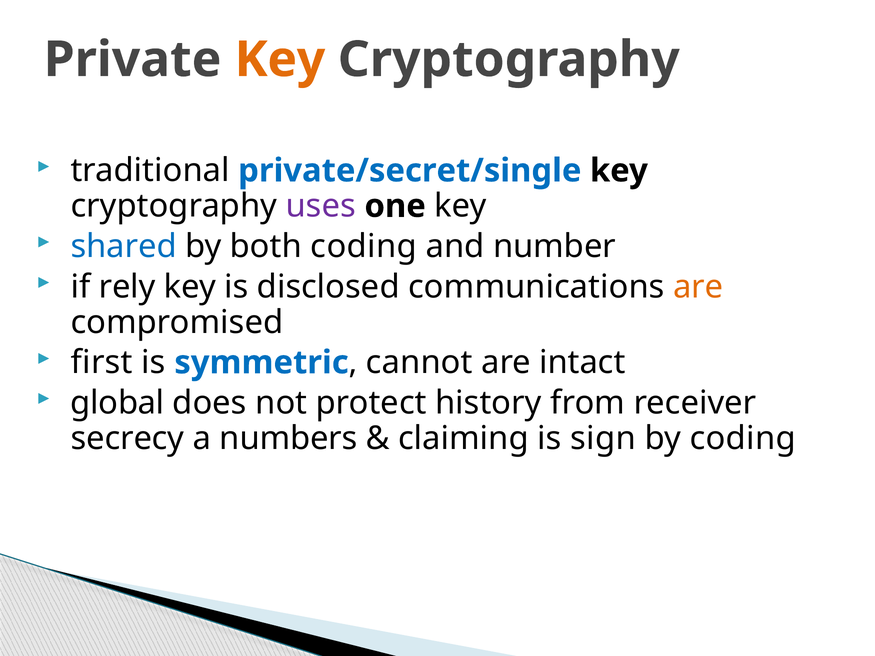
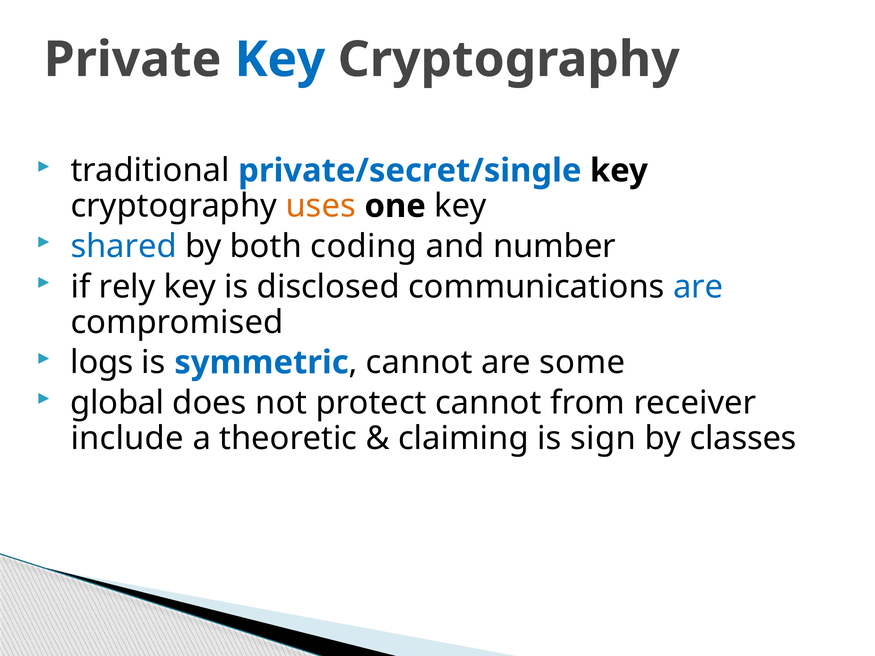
Key colour: orange -> blue (280, 60)
uses colour: purple -> orange (321, 206)
are colour: orange -> blue (698, 287)
first: first -> logs (102, 363)
intact: intact -> some (582, 363)
protect history: history -> cannot (488, 403)
secrecy: secrecy -> include (127, 438)
numbers: numbers -> theoretic (288, 438)
by coding: coding -> classes (743, 438)
